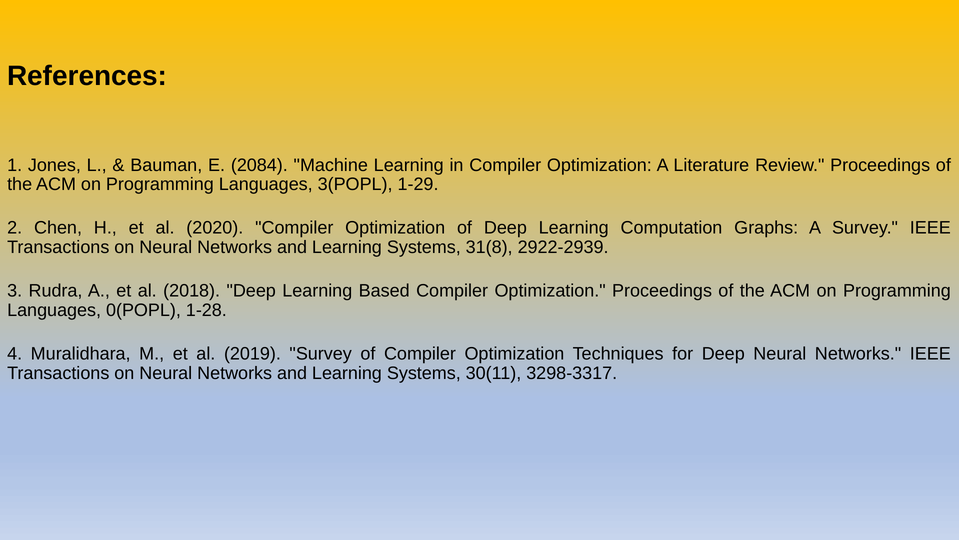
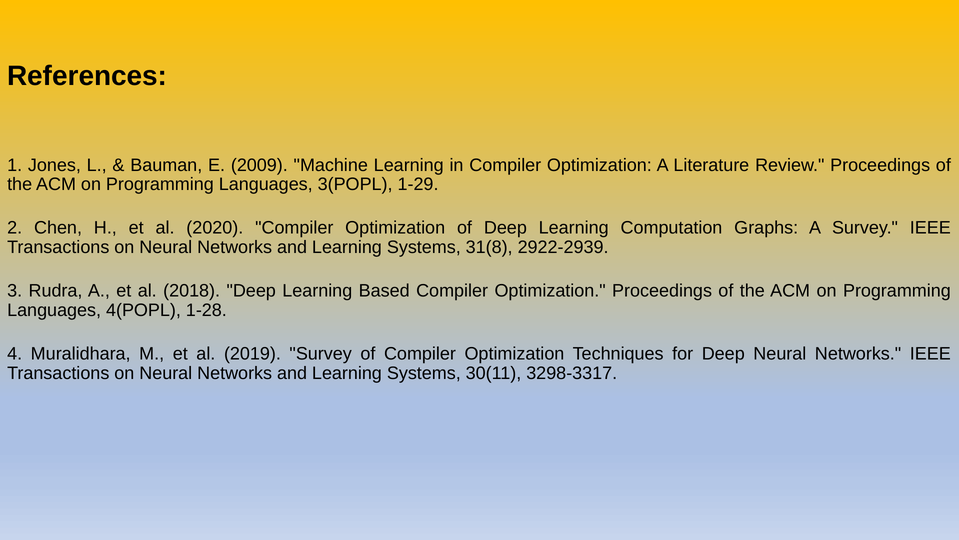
2084: 2084 -> 2009 (259, 165)
0(POPL: 0(POPL -> 4(POPL (143, 310)
